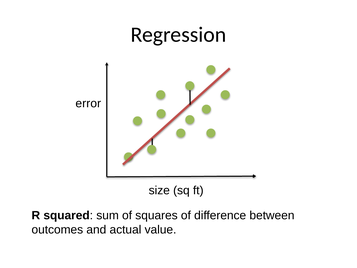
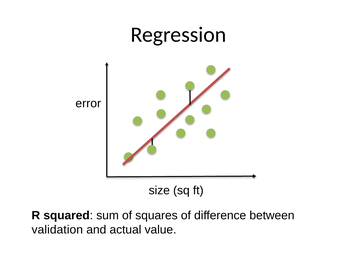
outcomes: outcomes -> validation (57, 230)
